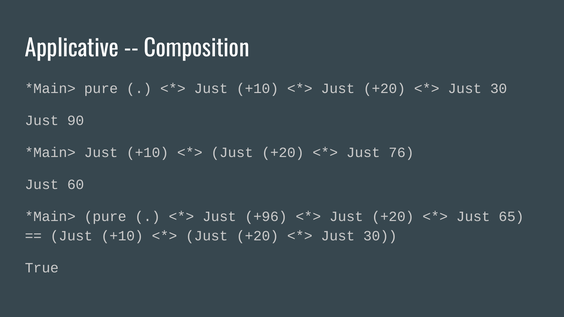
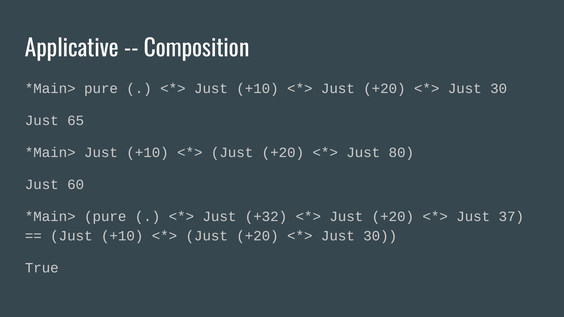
90: 90 -> 65 (76, 121)
76: 76 -> 80 (401, 153)
+96: +96 -> +32 (266, 217)
65: 65 -> 37 (511, 217)
